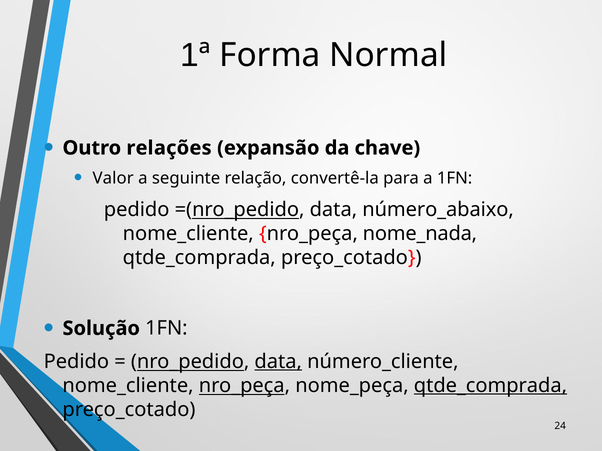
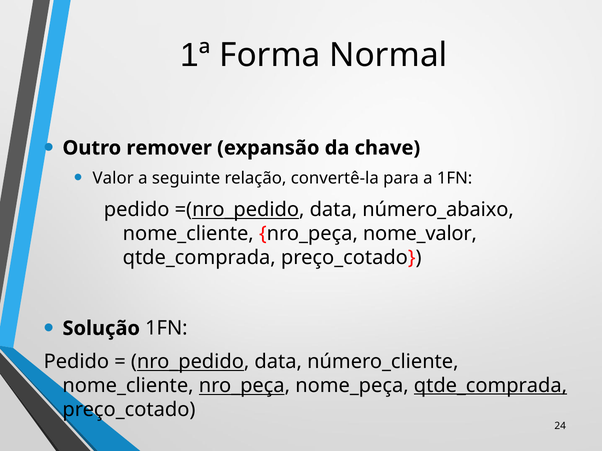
relações: relações -> remover (169, 148)
nome_nada: nome_nada -> nome_valor (420, 234)
data underline: present -> none (278, 362)
